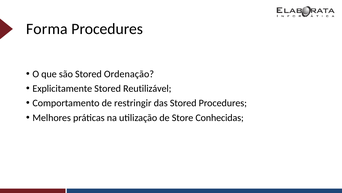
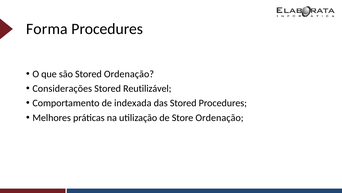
Explicitamente: Explicitamente -> Considerações (62, 88)
restringir: restringir -> indexada (133, 103)
Store Conhecidas: Conhecidas -> Ordenação (219, 117)
